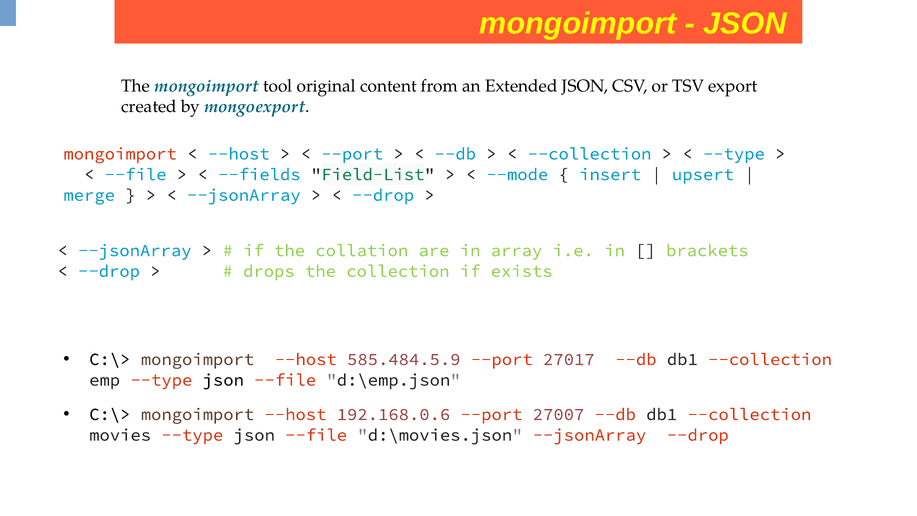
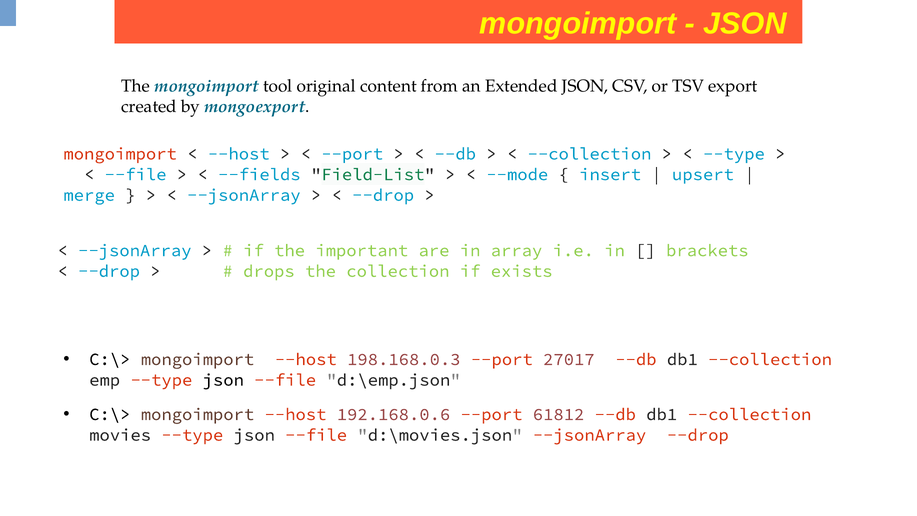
collation: collation -> important (362, 250)
585.484.5.9: 585.484.5.9 -> 198.168.0.3 (404, 359)
27007: 27007 -> 61812 (559, 414)
